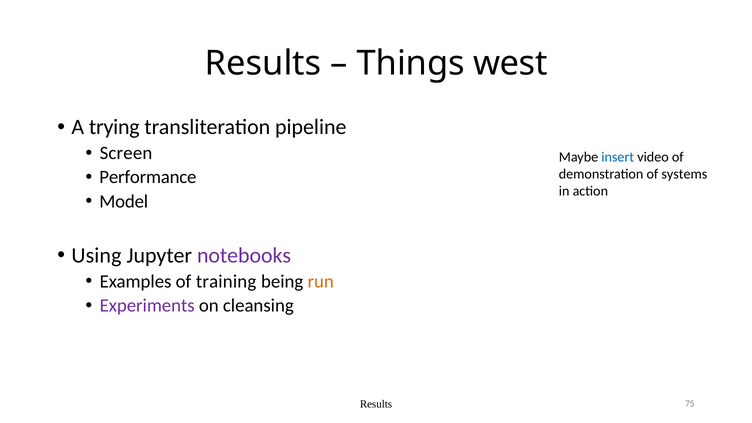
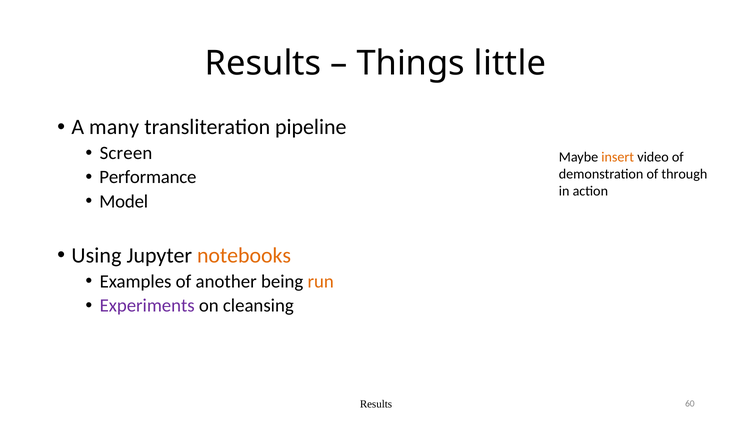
west: west -> little (510, 63)
trying: trying -> many (114, 127)
insert colour: blue -> orange (618, 157)
systems: systems -> through (684, 174)
notebooks colour: purple -> orange (244, 255)
training: training -> another (226, 281)
75: 75 -> 60 (690, 404)
